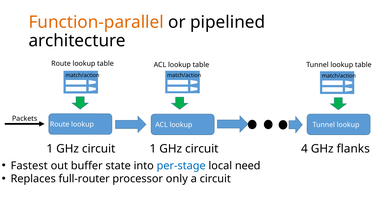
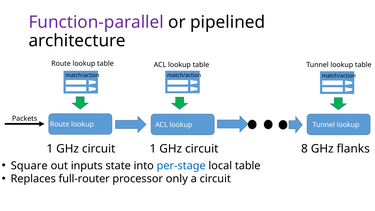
Function-parallel colour: orange -> purple (96, 22)
4: 4 -> 8 (304, 149)
Fastest: Fastest -> Square (29, 166)
buffer: buffer -> inputs (87, 166)
local need: need -> table (248, 166)
